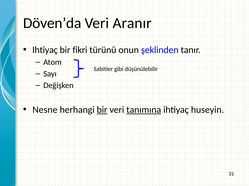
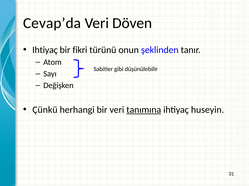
Döven’da: Döven’da -> Cevap’da (52, 23)
Aranır: Aranır -> Döven (132, 23)
Nesne: Nesne -> Çünkü (45, 110)
bir underline: present -> none (102, 110)
